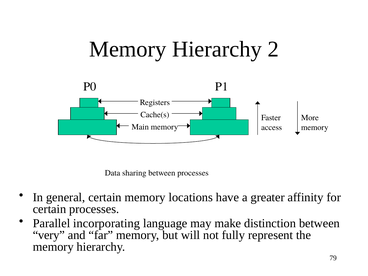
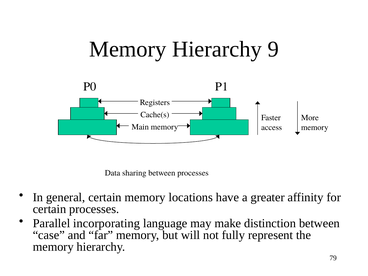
2: 2 -> 9 (273, 49)
very: very -> case (49, 235)
